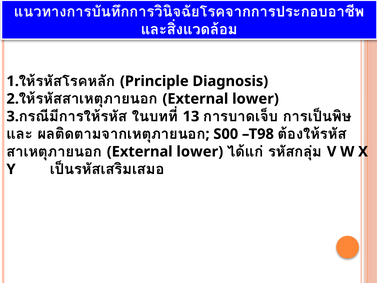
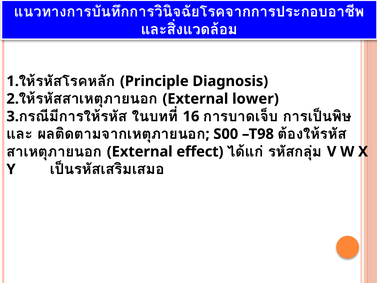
13: 13 -> 16 (191, 116)
lower: lower -> effect (200, 152)
